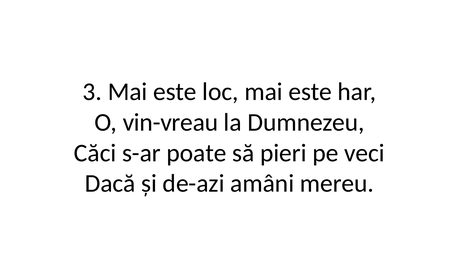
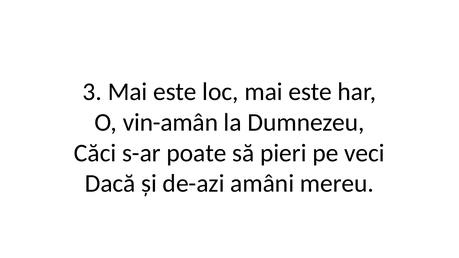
vin-vreau: vin-vreau -> vin-amân (170, 122)
